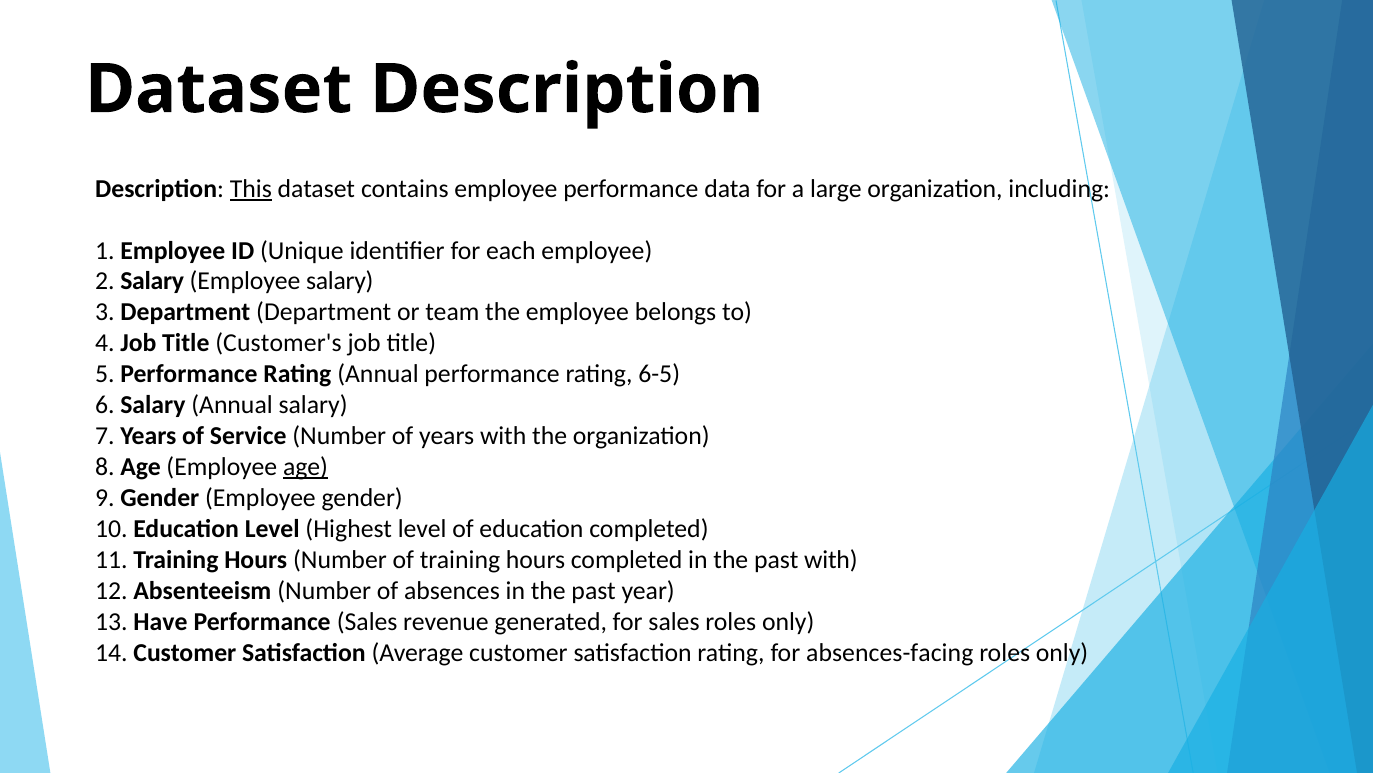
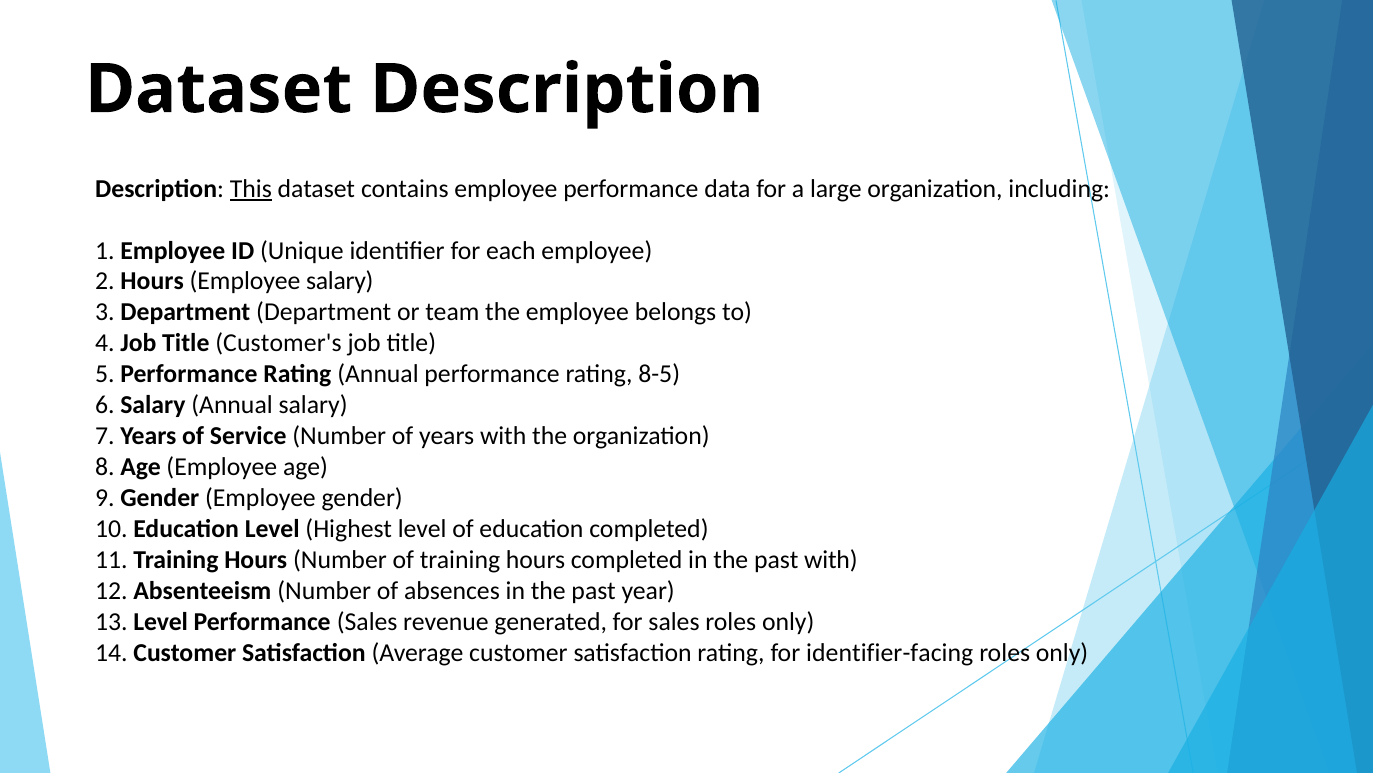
2 Salary: Salary -> Hours (152, 281)
6-5: 6-5 -> 8-5 (659, 374)
age underline: present -> none (305, 467)
13 Have: Have -> Level (161, 621)
absences-facing: absences-facing -> identifier-facing (890, 652)
